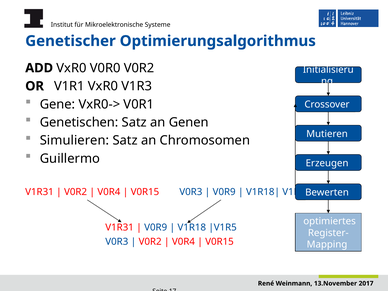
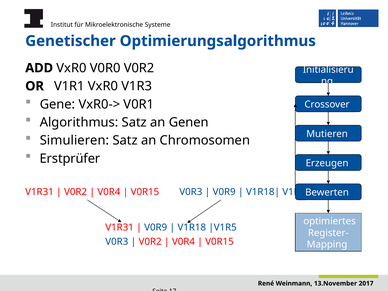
Genetischen: Genetischen -> Algorithmus (79, 122)
Guillermo: Guillermo -> Erstprüfer (70, 159)
